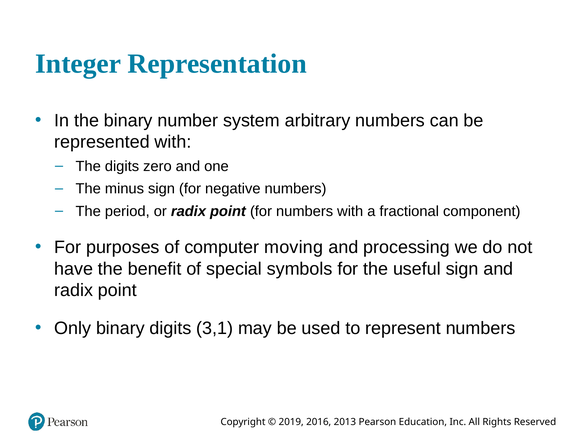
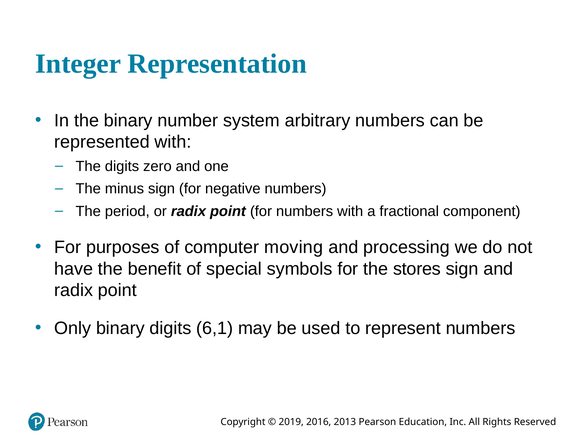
useful: useful -> stores (417, 269)
3,1: 3,1 -> 6,1 (215, 328)
